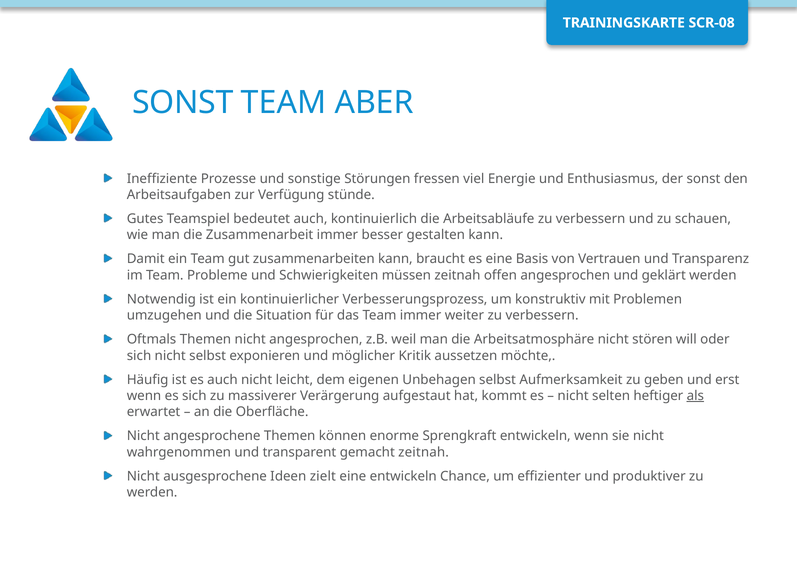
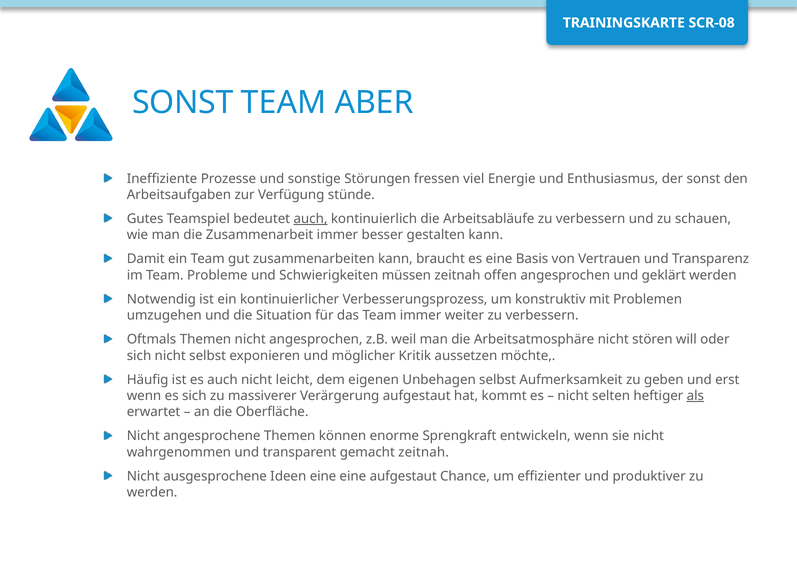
auch underline: none -> present (310, 219)
Ideen zielt: zielt -> eine (323, 476)
eine entwickeln: entwickeln -> aufgestaut (403, 476)
